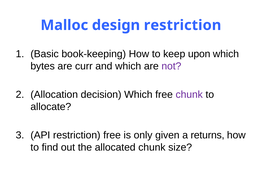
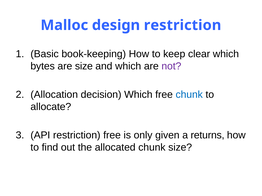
upon: upon -> clear (199, 54)
are curr: curr -> size (84, 66)
chunk colour: purple -> blue (189, 95)
